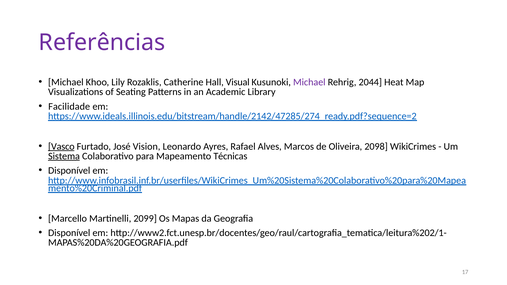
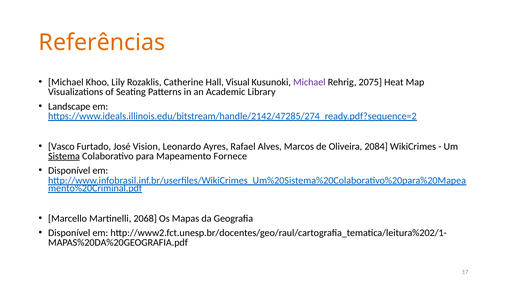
Referências colour: purple -> orange (102, 43)
2044: 2044 -> 2075 (370, 82)
Facilidade: Facilidade -> Landscape (69, 107)
Vasco underline: present -> none (61, 146)
2098: 2098 -> 2084 (376, 146)
Técnicas: Técnicas -> Fornece (230, 156)
2099: 2099 -> 2068 (145, 219)
